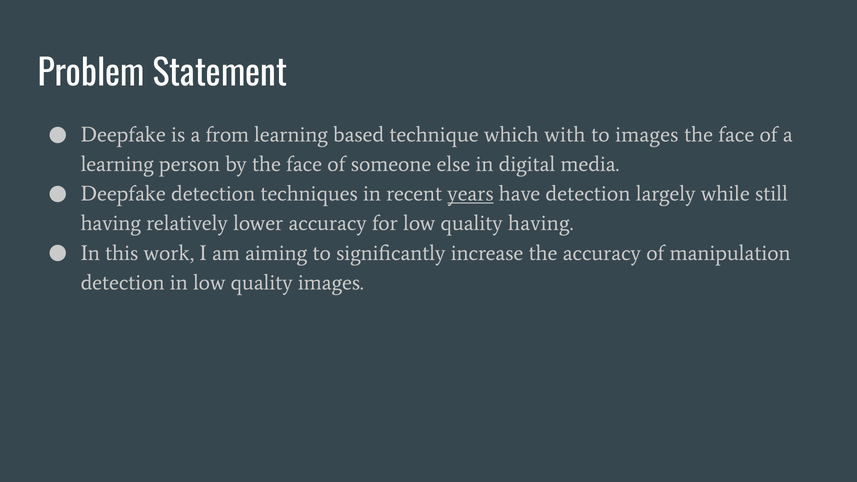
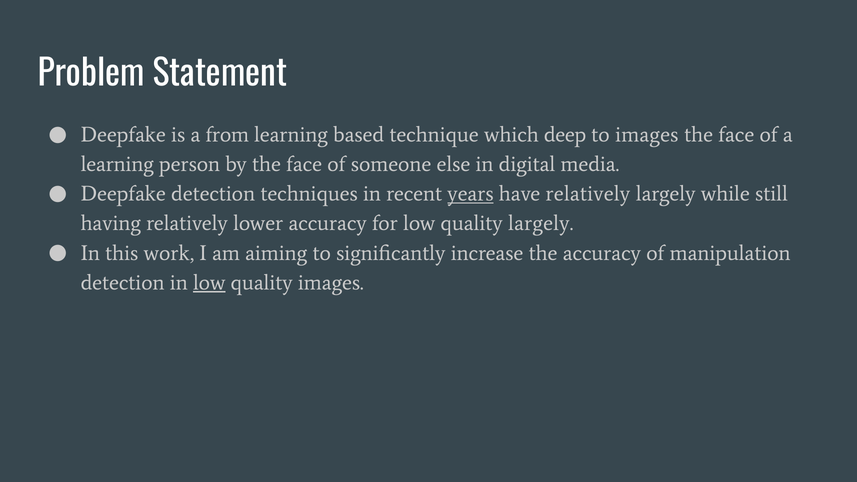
with: with -> deep (565, 135)
have detection: detection -> relatively (588, 194)
quality having: having -> largely (541, 223)
low underline: none -> present (209, 283)
